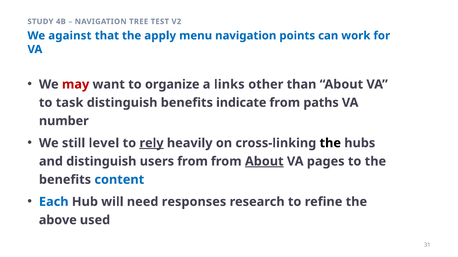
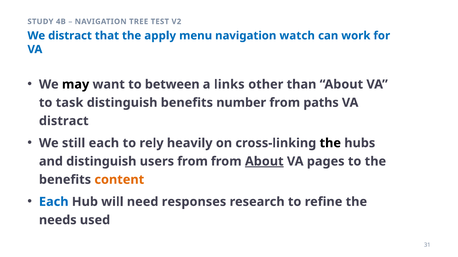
We against: against -> distract (70, 36)
points: points -> watch (297, 36)
may colour: red -> black (76, 85)
organize: organize -> between (172, 85)
indicate: indicate -> number (241, 103)
number: number -> distract (64, 121)
still level: level -> each (104, 143)
rely underline: present -> none (152, 143)
content colour: blue -> orange (119, 180)
above: above -> needs (58, 221)
